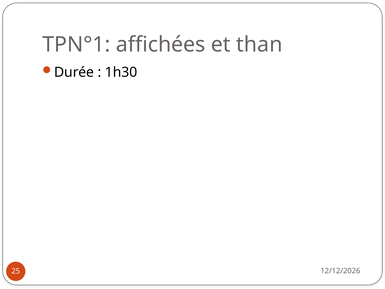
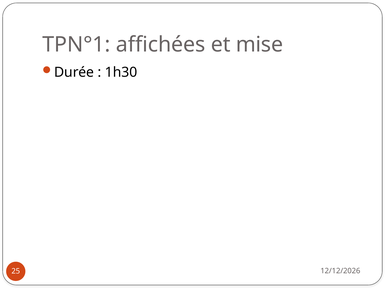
than: than -> mise (259, 44)
